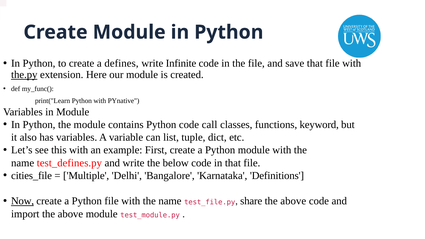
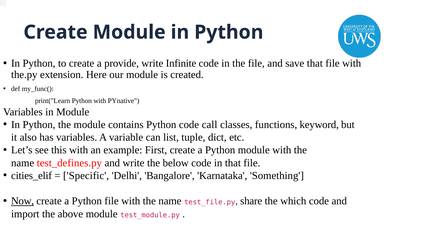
defines: defines -> provide (122, 63)
the.py underline: present -> none (24, 75)
cities_file: cities_file -> cities_elif (32, 176)
Multiple: Multiple -> Specific (86, 176)
Definitions: Definitions -> Something (277, 176)
above: above -> which (293, 201)
